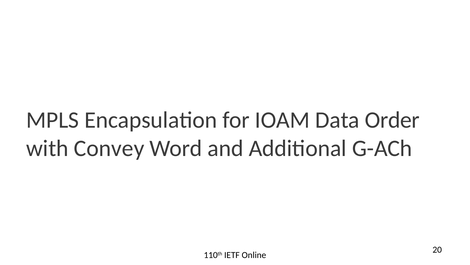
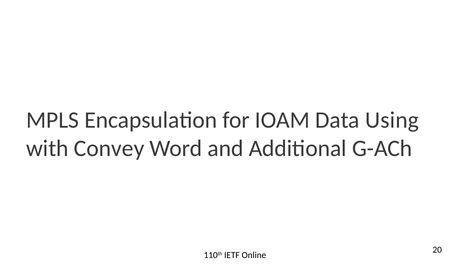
Order: Order -> Using (392, 120)
